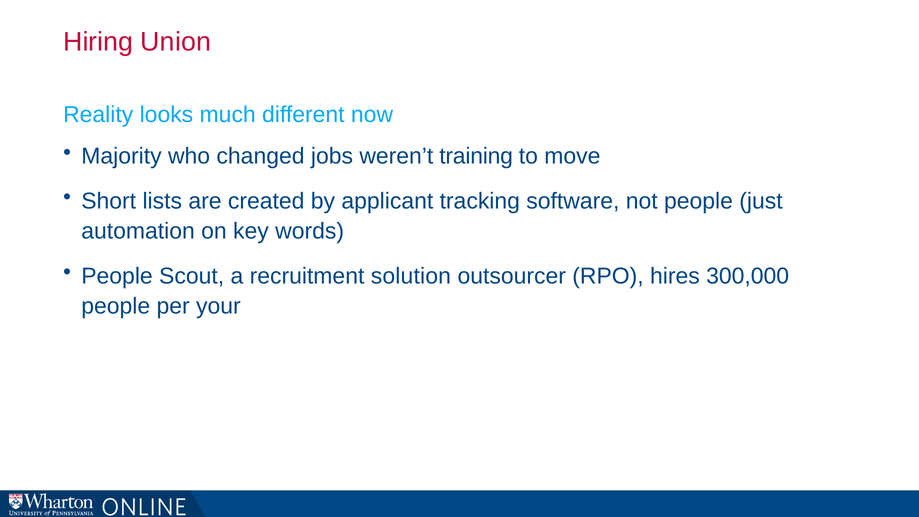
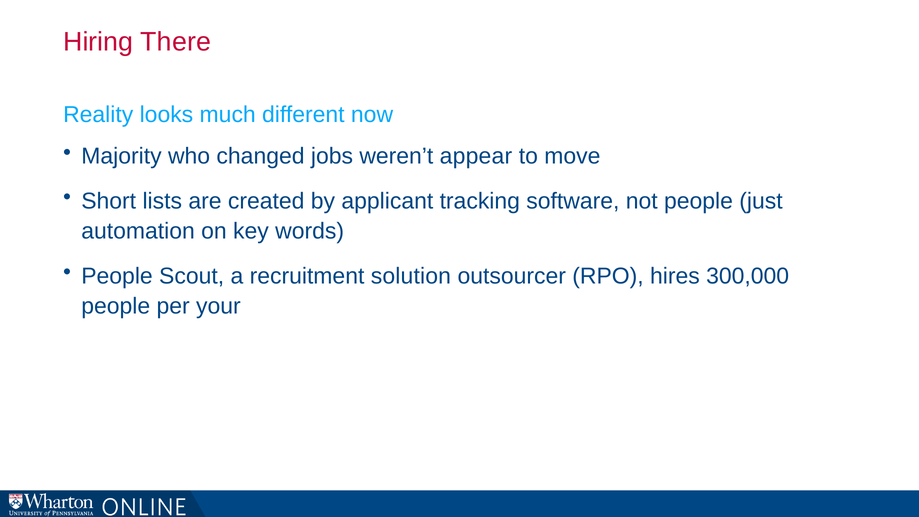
Union: Union -> There (176, 42)
training: training -> appear (476, 156)
